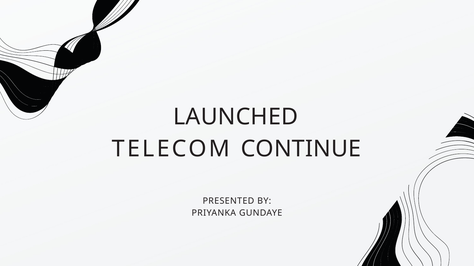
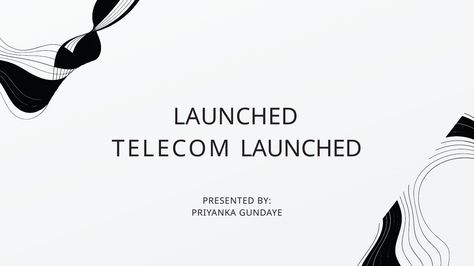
TELECOM CONTINUE: CONTINUE -> LAUNCHED (301, 149)
